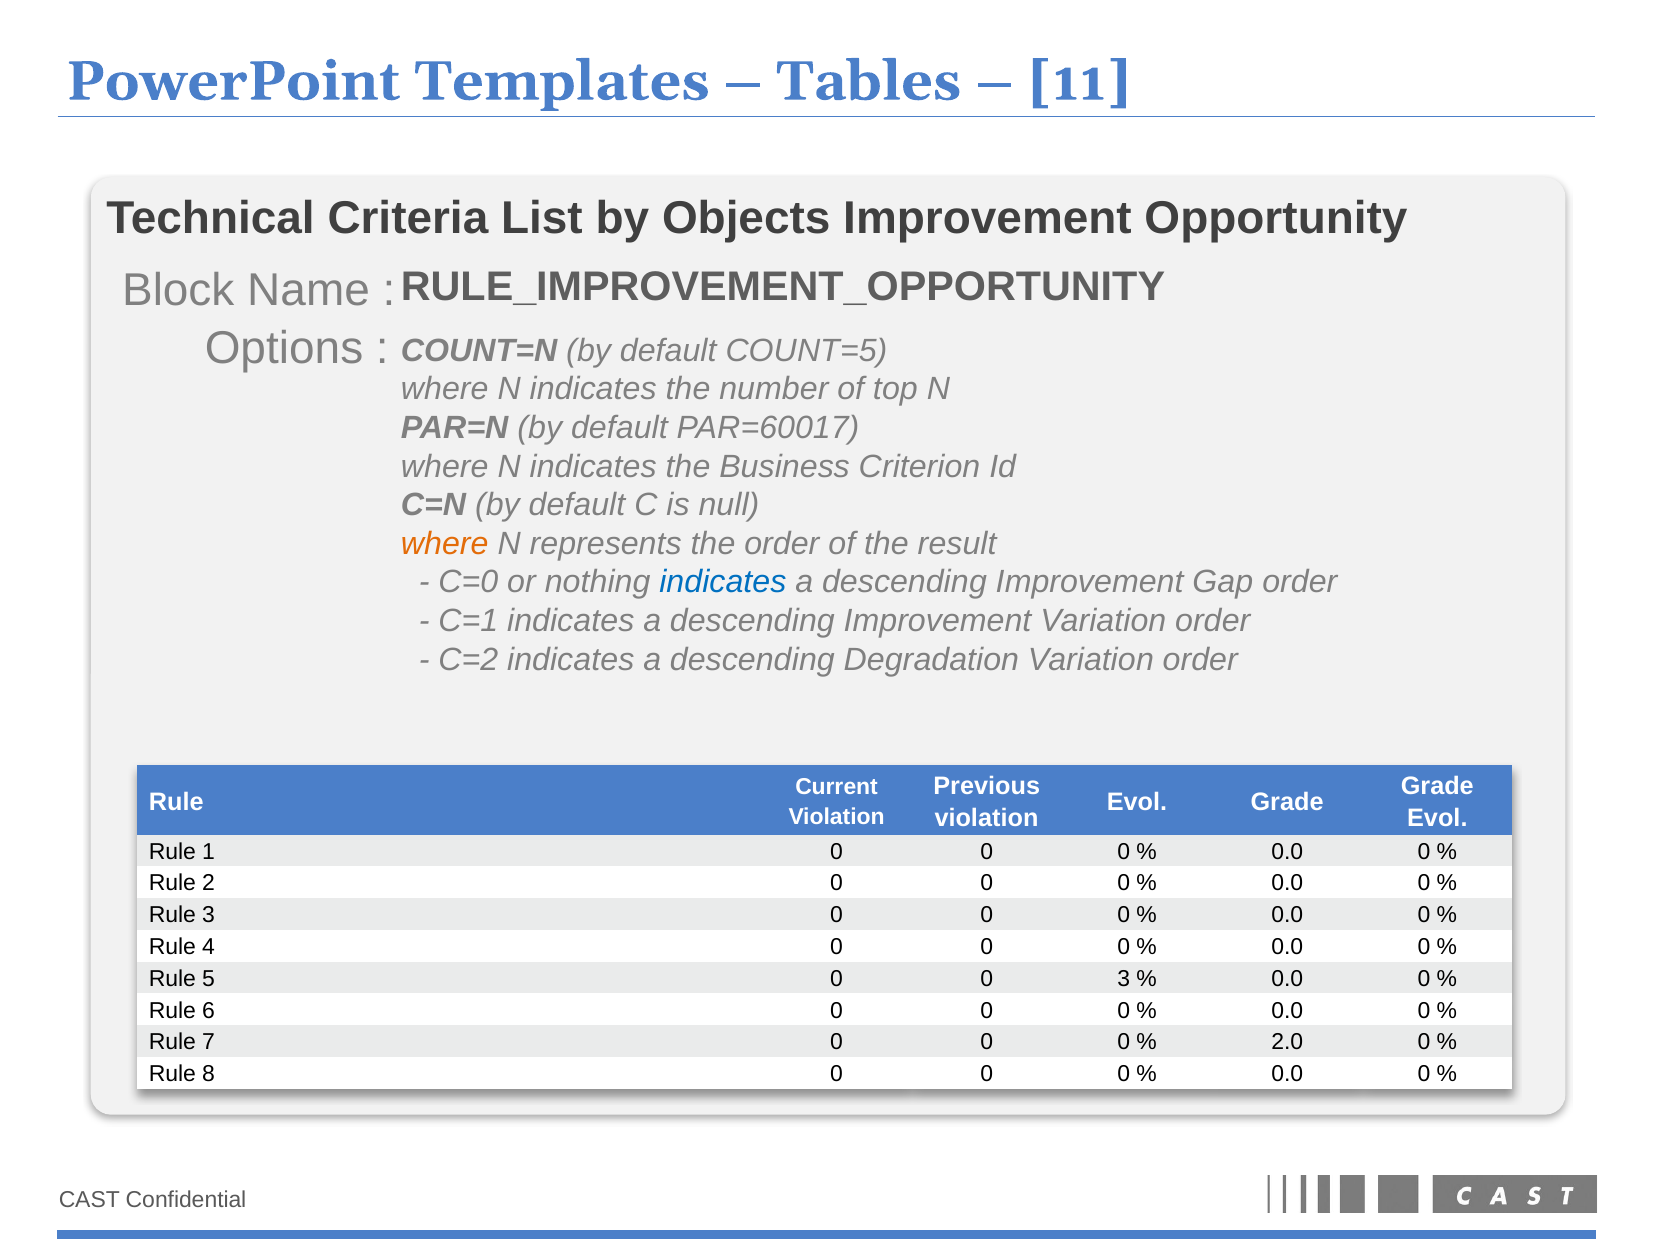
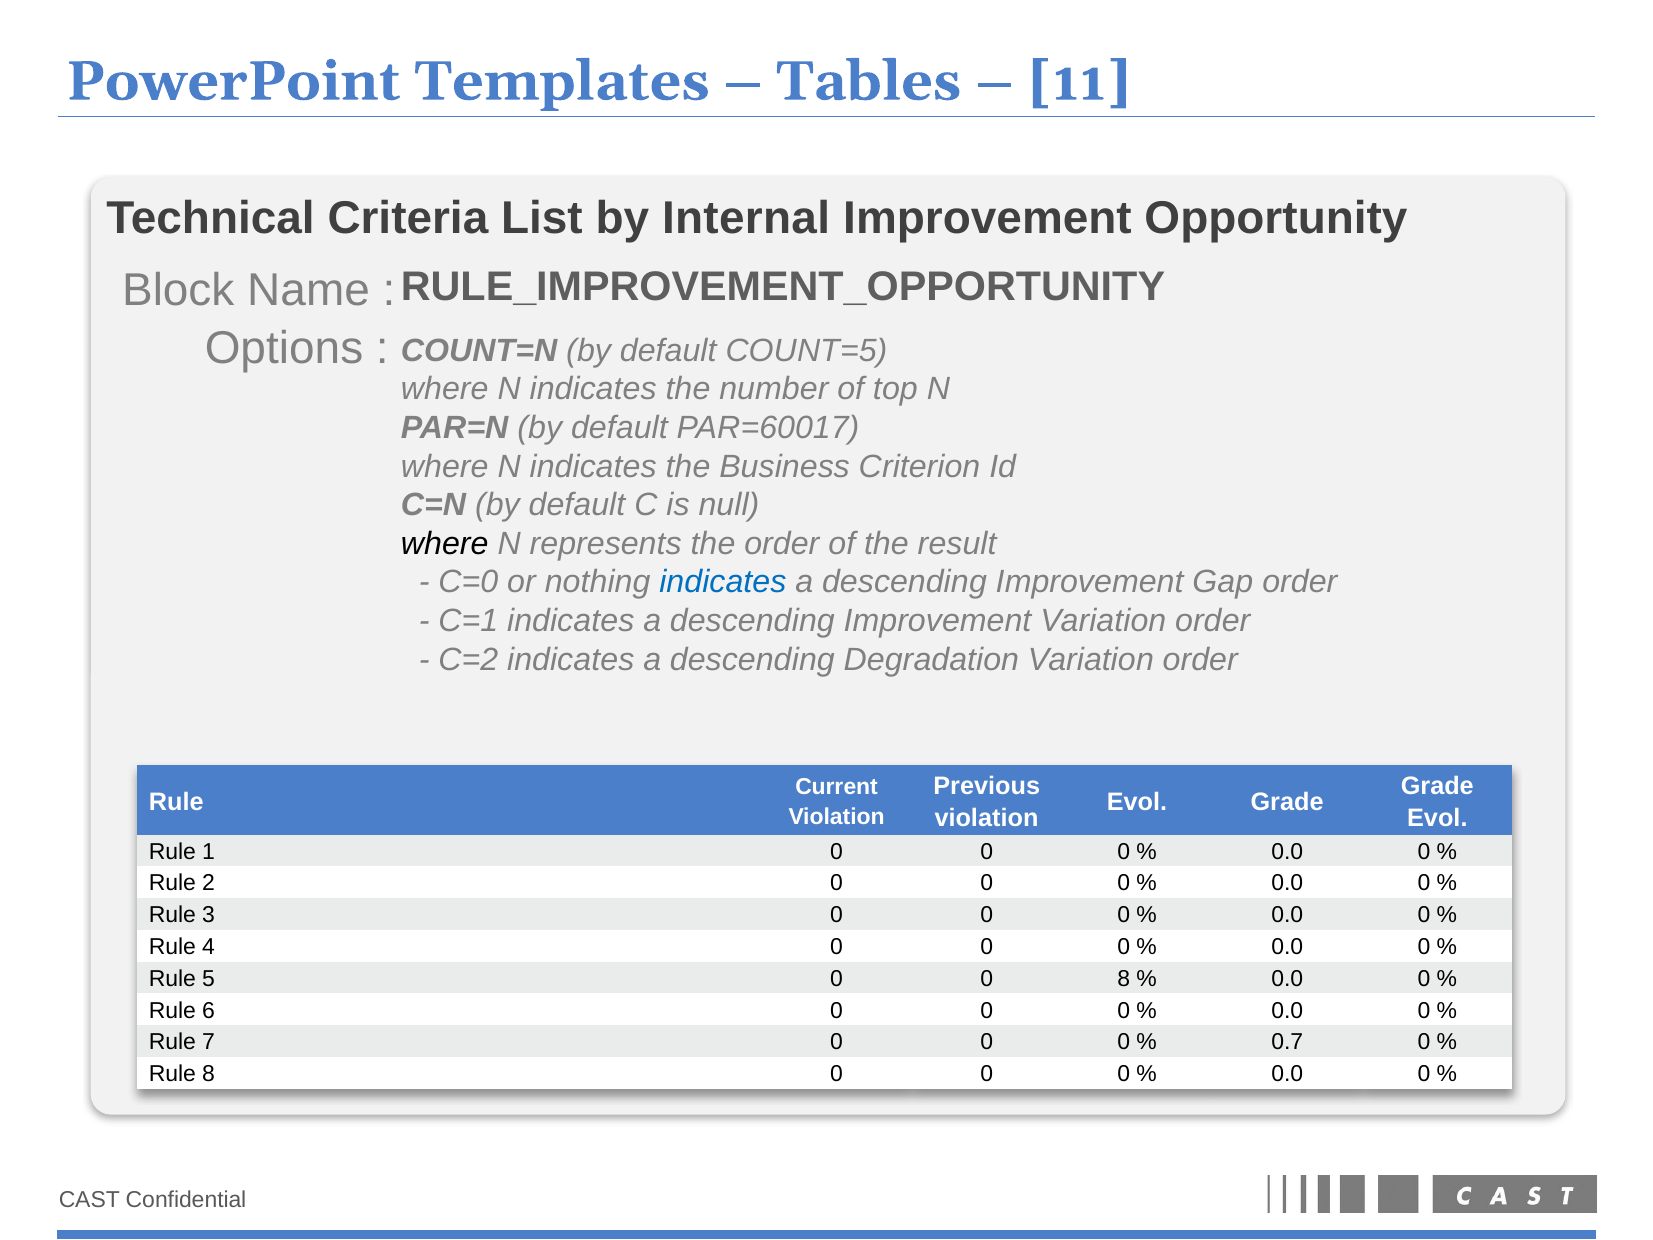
Objects: Objects -> Internal (746, 218)
where colour: orange -> black (445, 544)
0 3: 3 -> 8 (1124, 978)
2.0: 2.0 -> 0.7 (1287, 1042)
